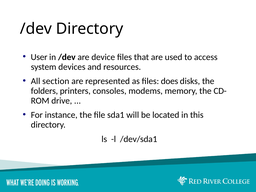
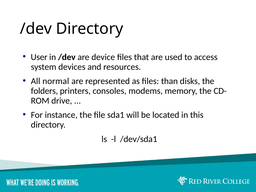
section: section -> normal (56, 81)
does: does -> than (169, 81)
